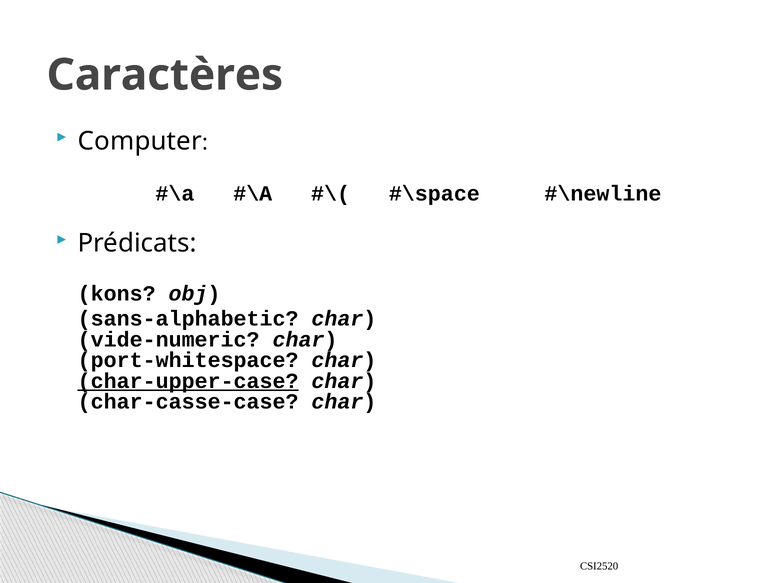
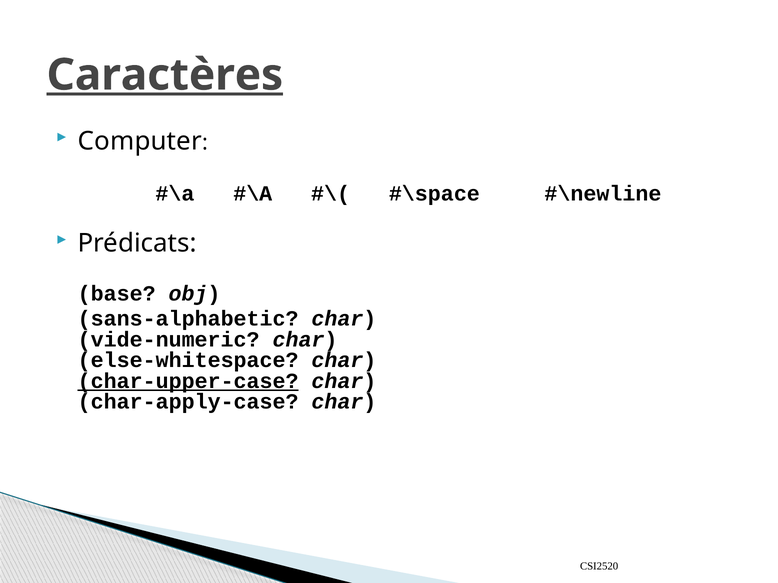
Caractères underline: none -> present (165, 75)
kons: kons -> base (117, 294)
port-whitespace: port-whitespace -> else-whitespace (188, 361)
char-casse-case: char-casse-case -> char-apply-case (188, 402)
